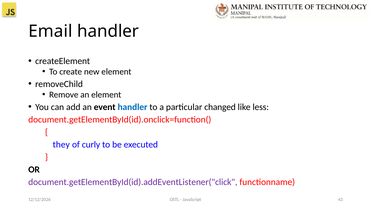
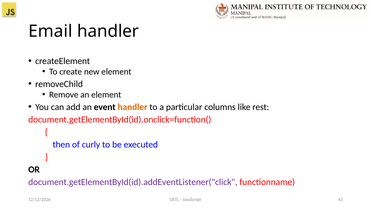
handler colour: blue -> orange (132, 107)
changed: changed -> columns (220, 107)
less: less -> rest (261, 107)
they: they -> then (61, 144)
